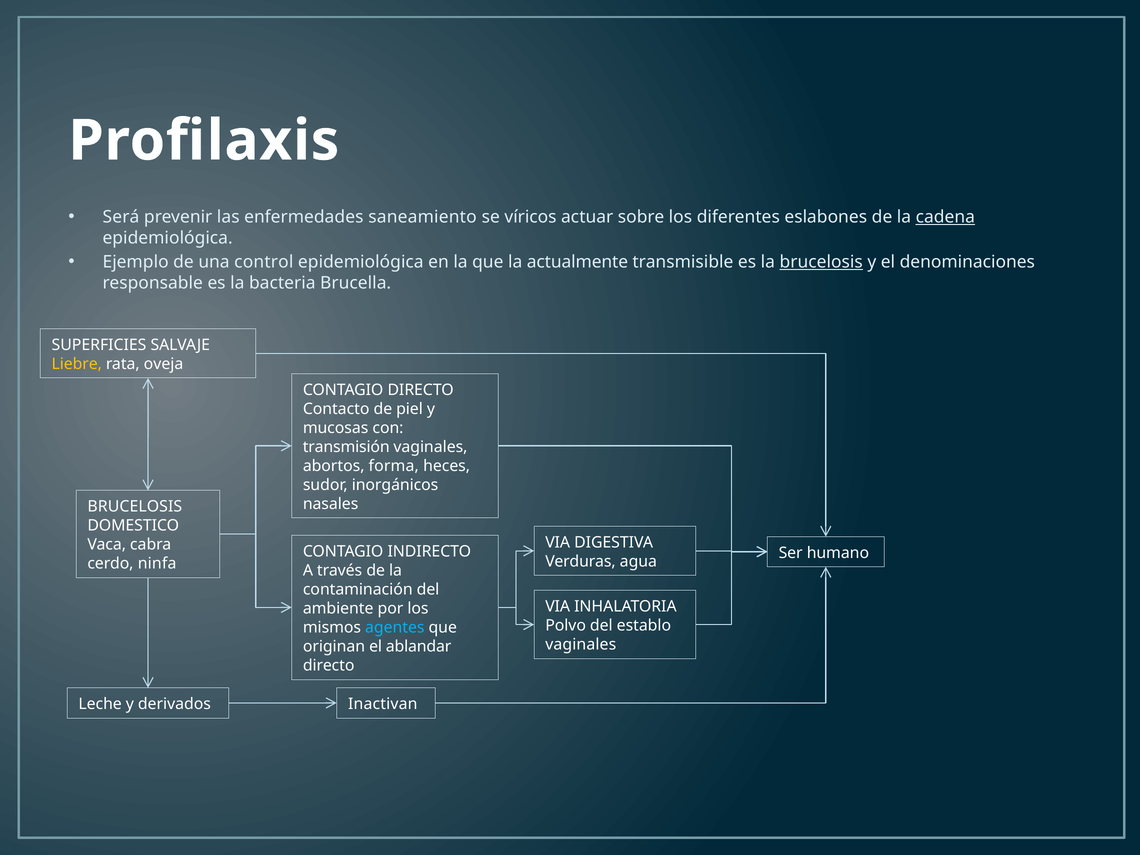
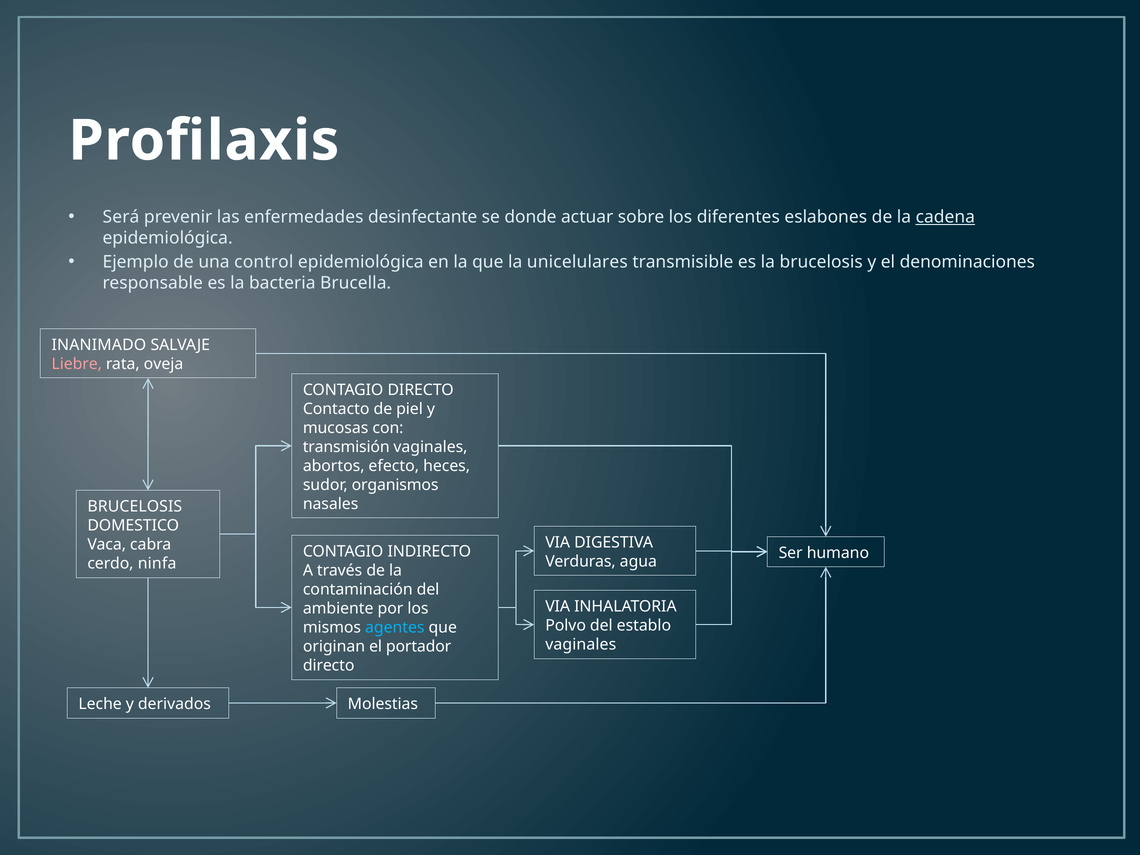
saneamiento: saneamiento -> desinfectante (423, 217)
víricos: víricos -> donde (531, 217)
actualmente: actualmente -> unicelulares (577, 262)
brucelosis underline: present -> none (821, 262)
SUPERFICIES: SUPERFICIES -> INANIMADO (99, 345)
Liebre colour: yellow -> pink (77, 364)
forma: forma -> efecto (394, 466)
inorgánicos: inorgánicos -> organismos (395, 485)
ablandar: ablandar -> portador (419, 647)
Inactivan: Inactivan -> Molestias (383, 704)
